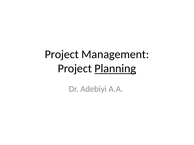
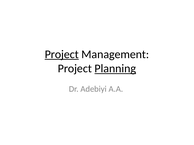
Project underline: none -> present (62, 55)
